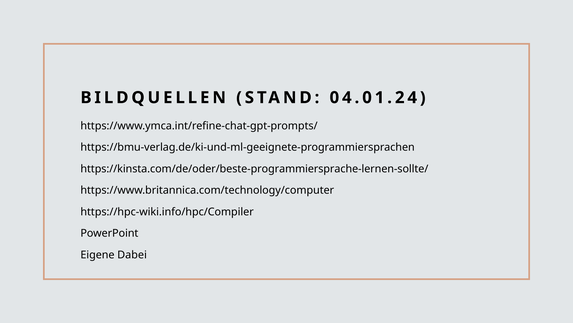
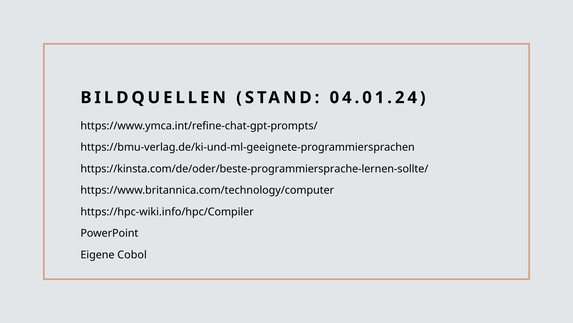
Dabei: Dabei -> Cobol (132, 254)
